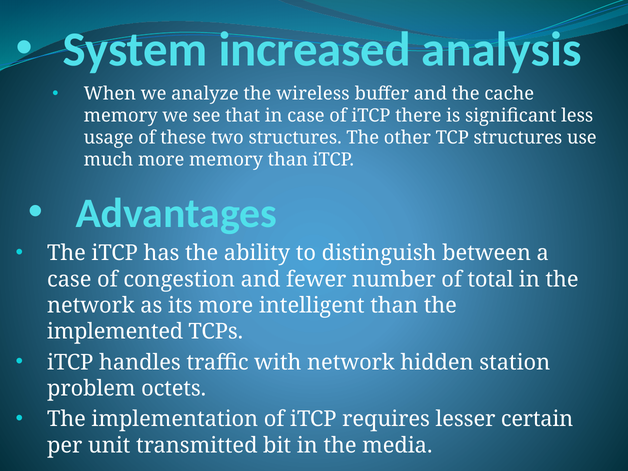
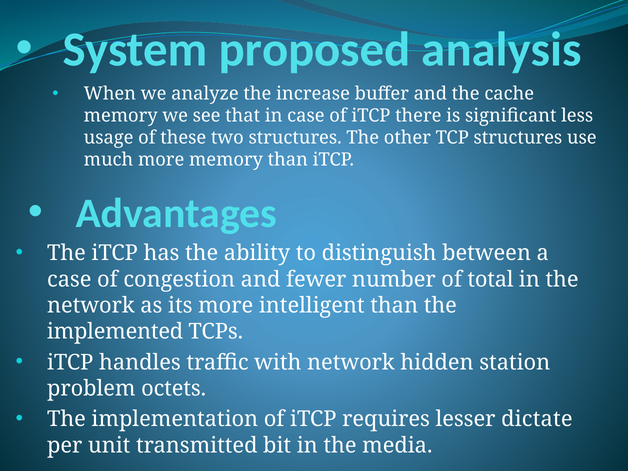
increased: increased -> proposed (315, 50)
wireless: wireless -> increase (313, 94)
certain: certain -> dictate (537, 419)
